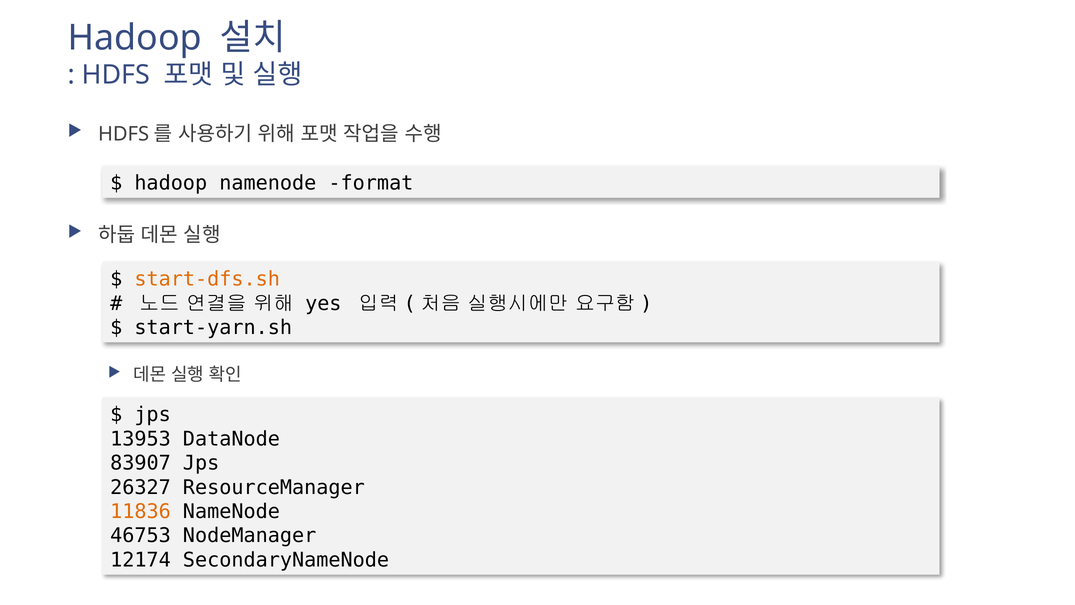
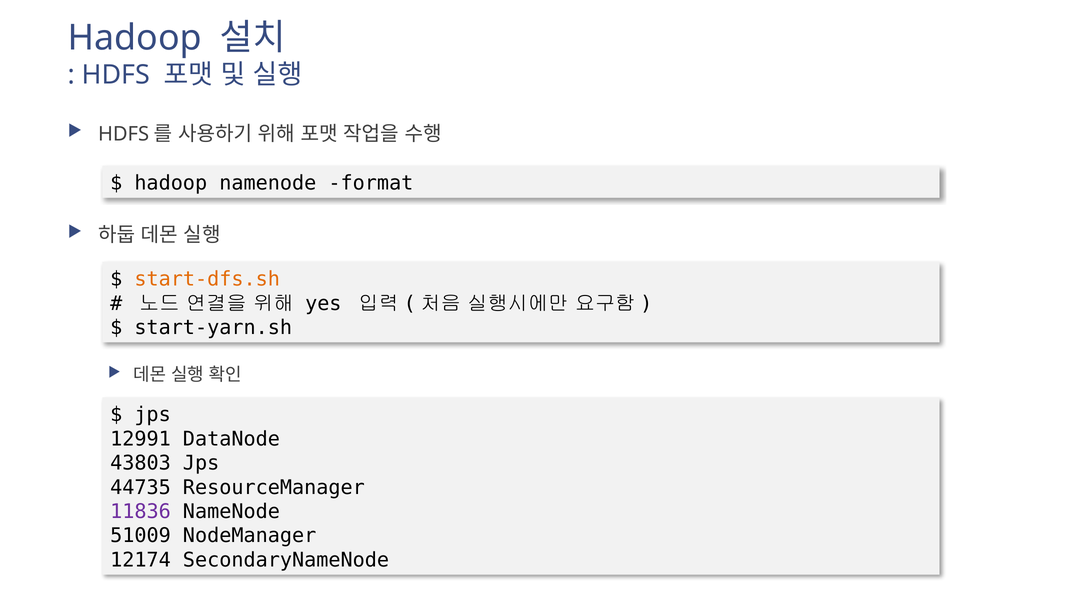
13953: 13953 -> 12991 (141, 439)
83907: 83907 -> 43803 (141, 463)
26327: 26327 -> 44735 (141, 487)
11836 colour: orange -> purple (141, 511)
46753: 46753 -> 51009 (141, 536)
